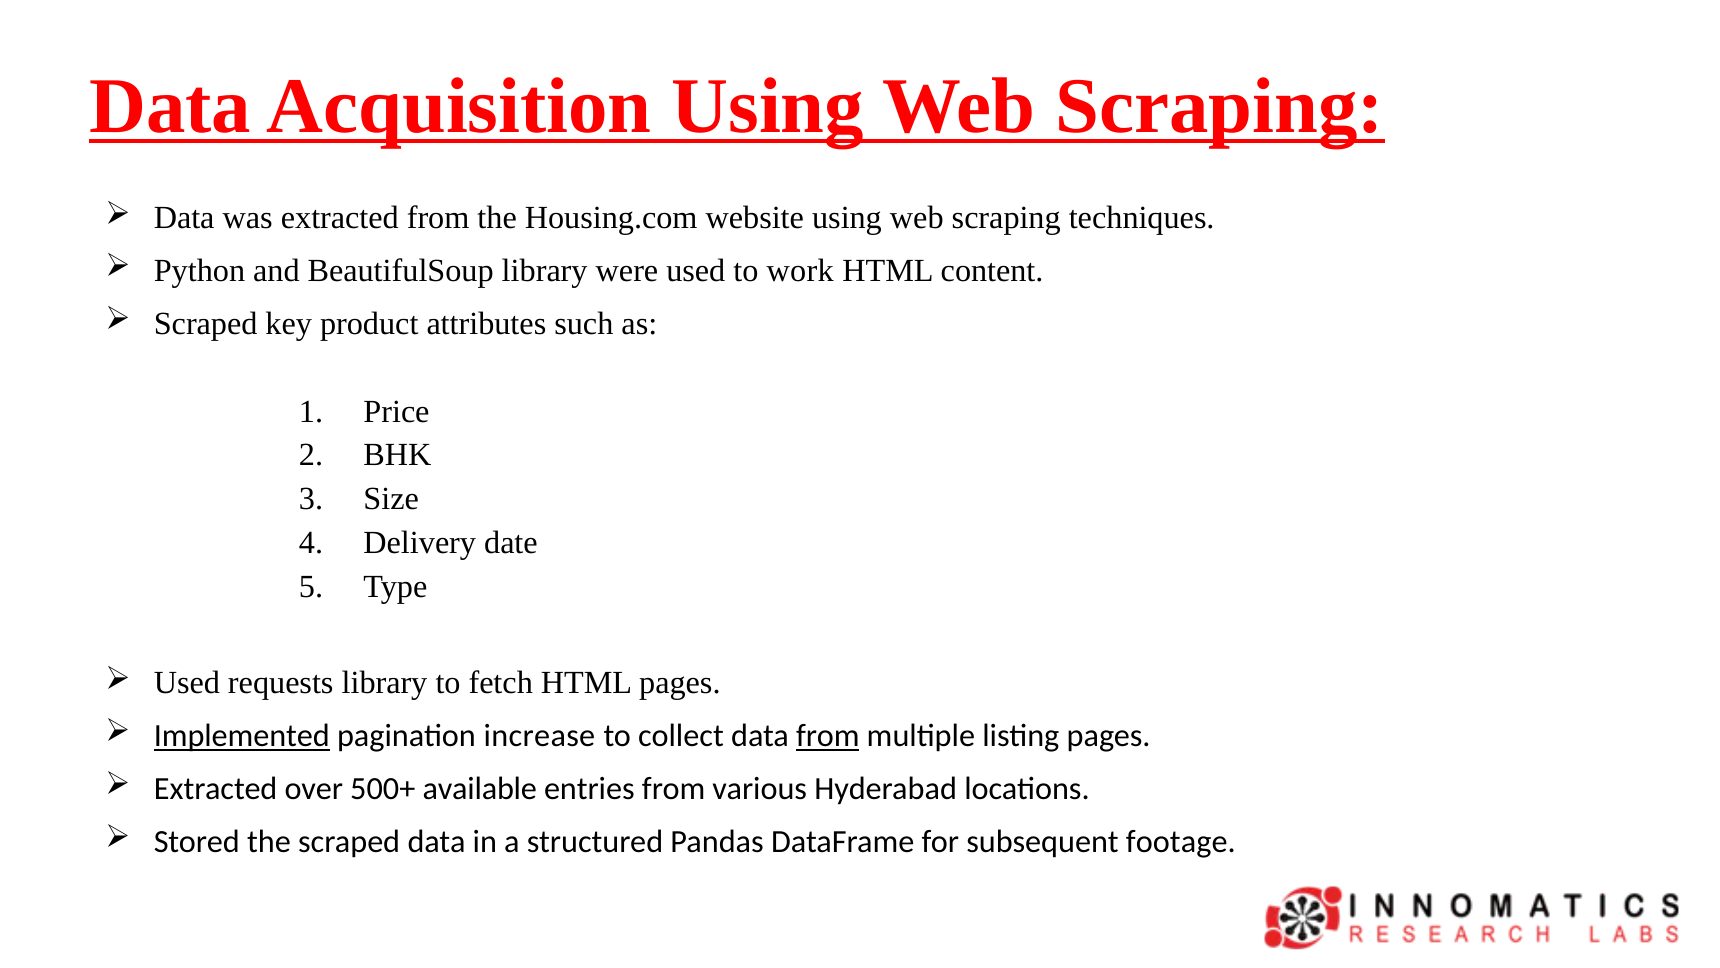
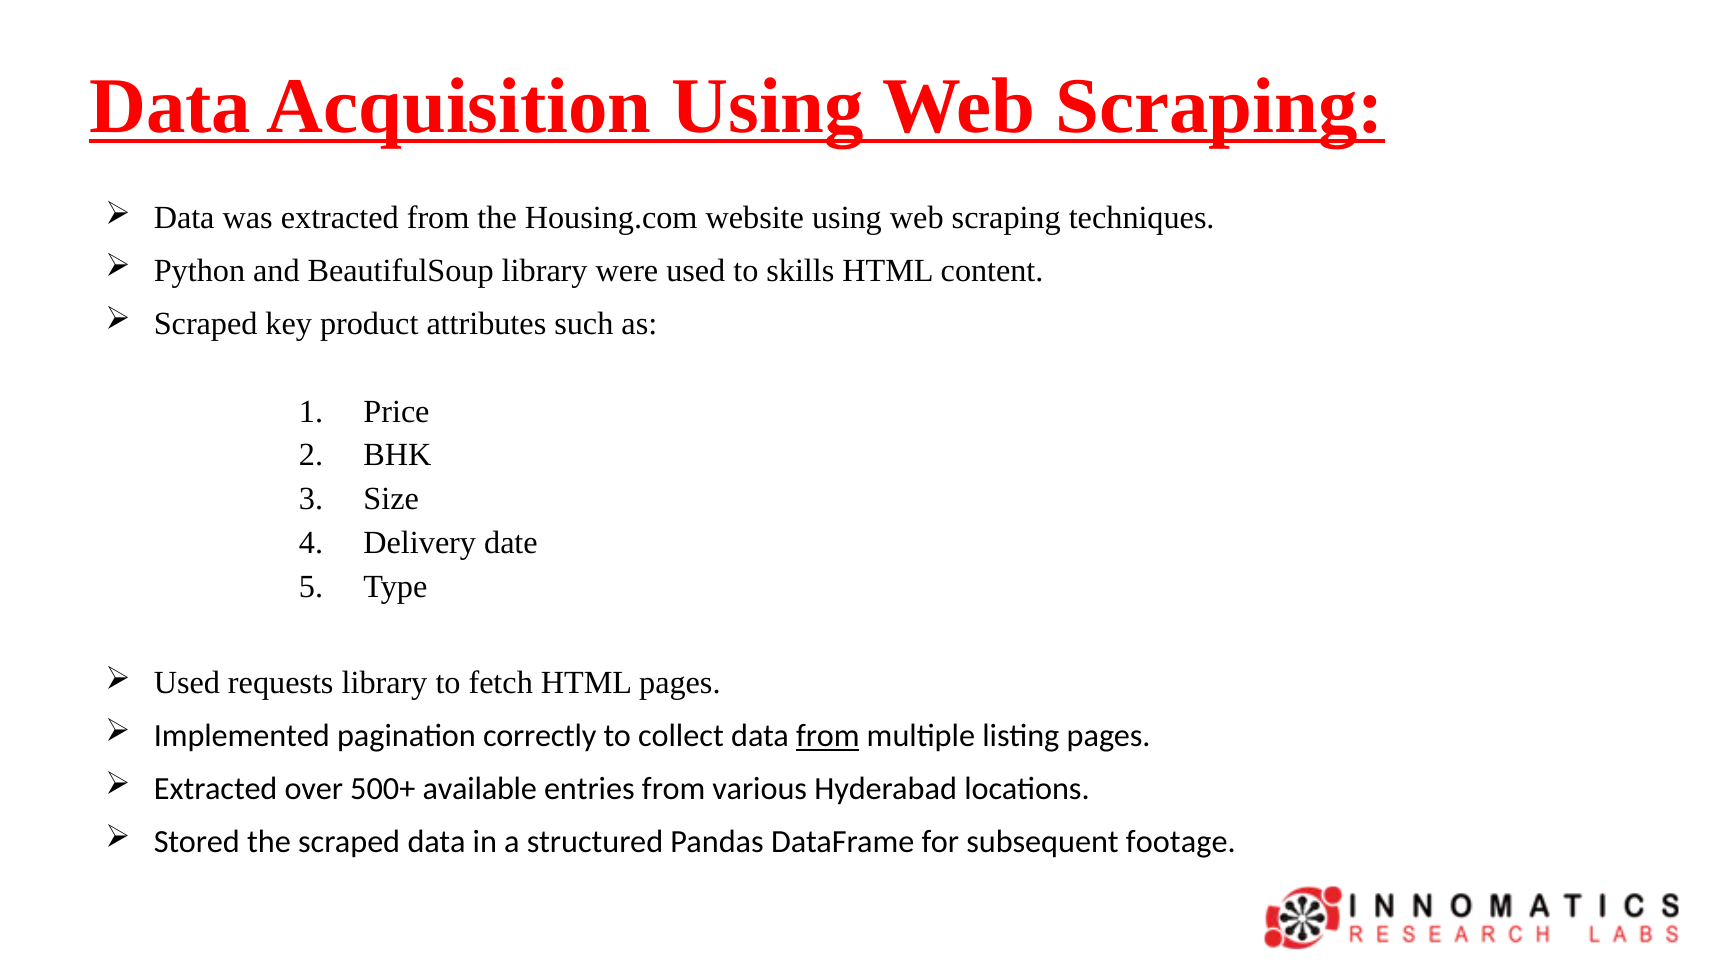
work: work -> skills (800, 271)
Implemented underline: present -> none (242, 736)
increase: increase -> correctly (540, 736)
